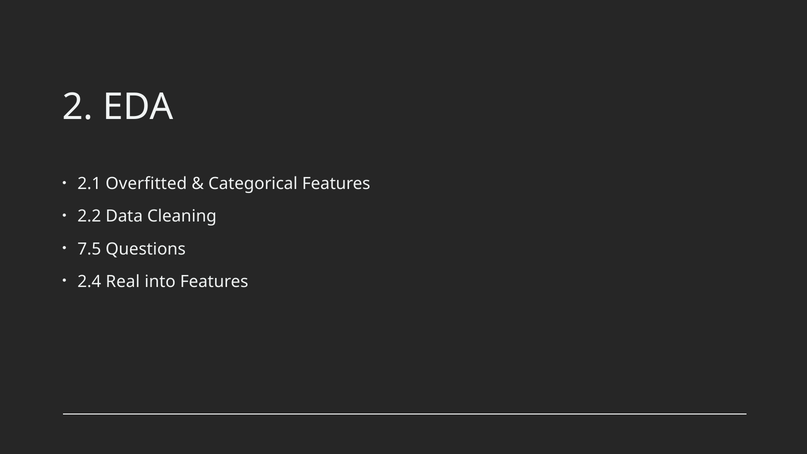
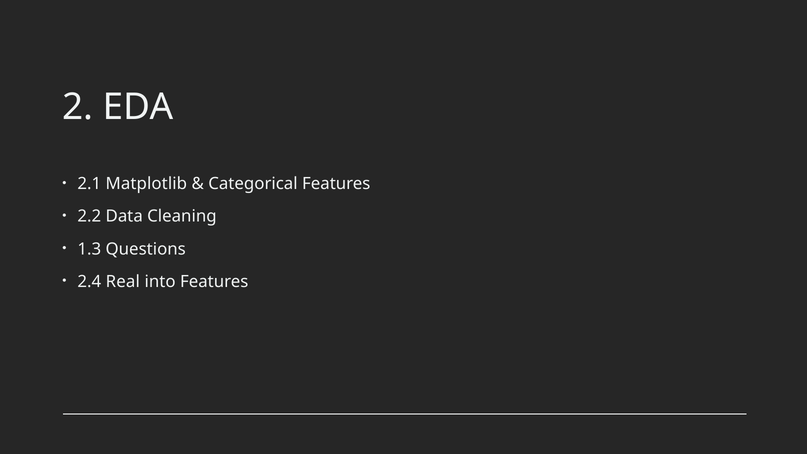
Overfitted: Overfitted -> Matplotlib (146, 184)
7.5: 7.5 -> 1.3 (89, 249)
